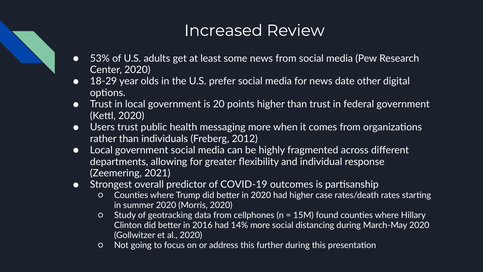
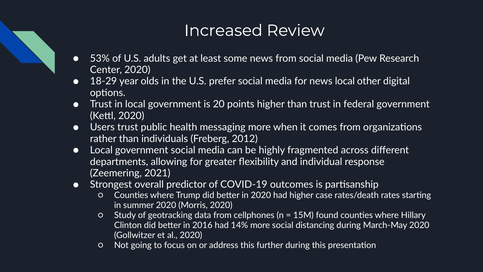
news date: date -> local (345, 81)
